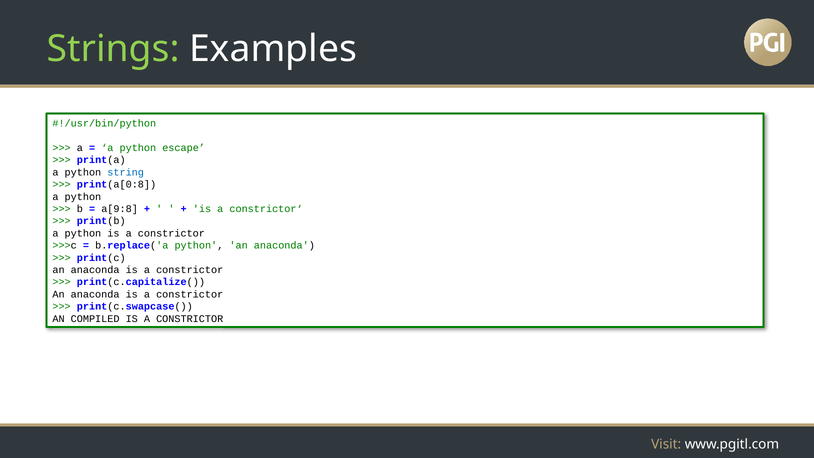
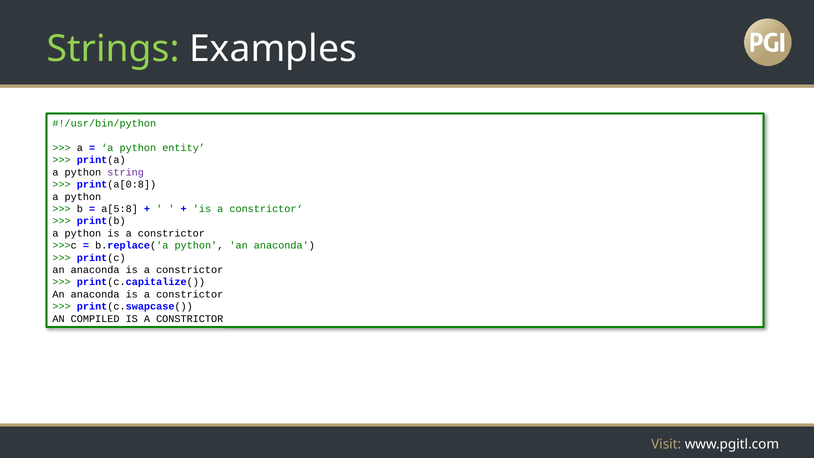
escape: escape -> entity (184, 148)
string colour: blue -> purple (126, 172)
a[9:8: a[9:8 -> a[5:8 (120, 209)
